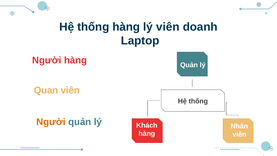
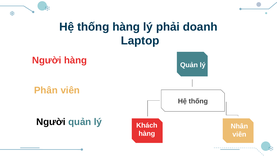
lý viên: viên -> phải (168, 27)
Quan: Quan -> Phân (46, 90)
Người colour: orange -> black (51, 122)
